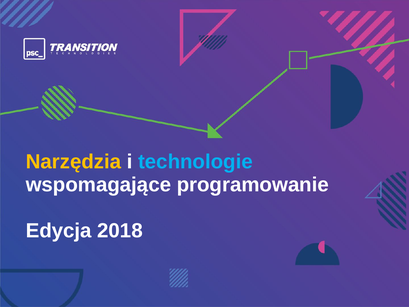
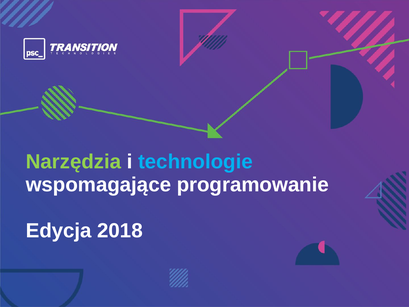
Narzędzia colour: yellow -> light green (73, 162)
